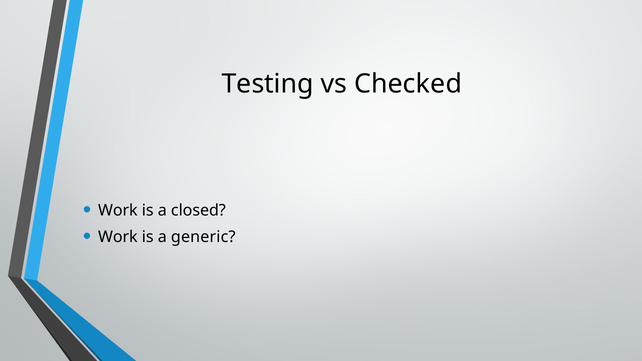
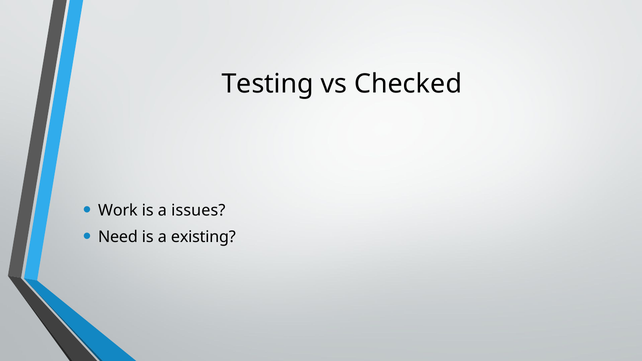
closed: closed -> issues (198, 211)
Work: Work -> Need (118, 237)
generic: generic -> existing (203, 237)
